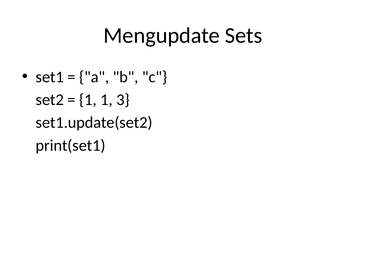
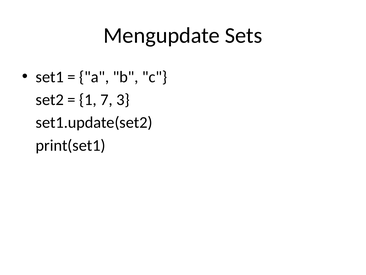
1 1: 1 -> 7 (106, 100)
